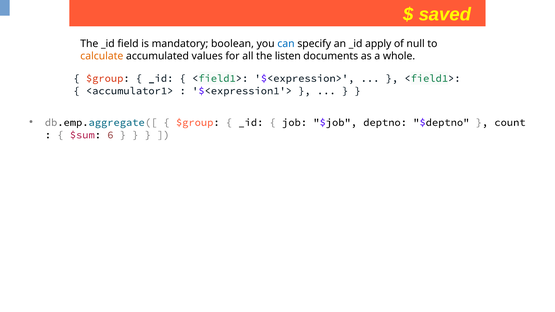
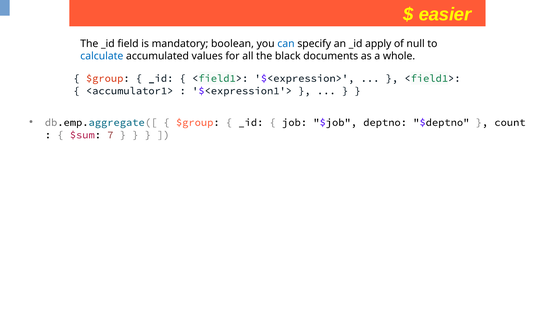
saved: saved -> easier (445, 14)
calculate colour: orange -> blue (102, 56)
listen: listen -> black (288, 56)
6: 6 -> 7 (110, 135)
